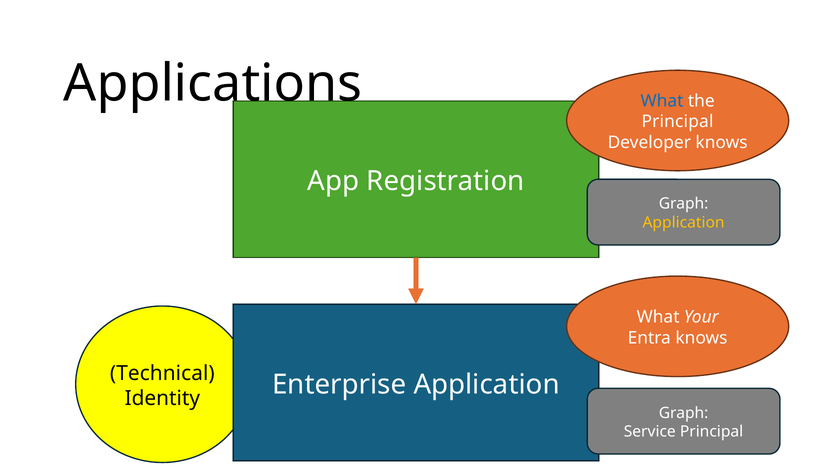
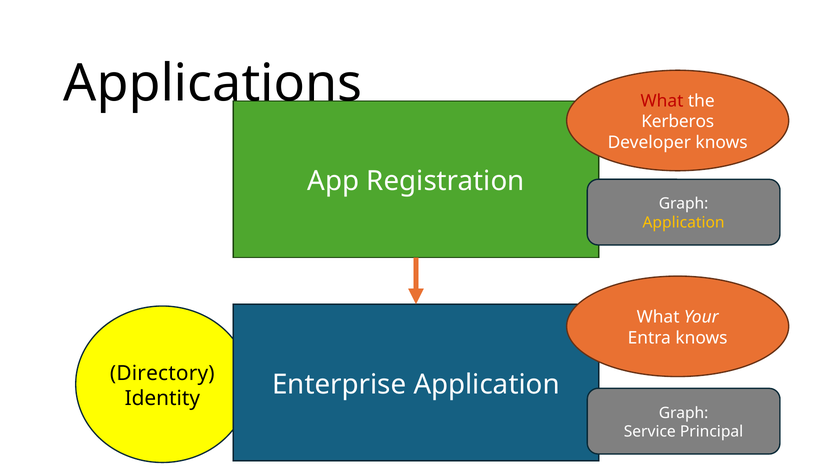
What colour: blue -> red (662, 101)
Principal: Principal -> Kerberos (678, 122)
Technical: Technical -> Directory (162, 373)
